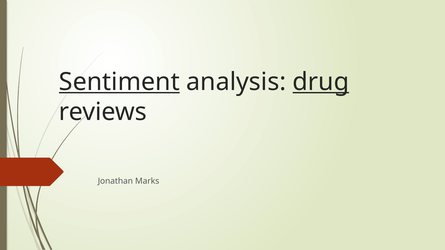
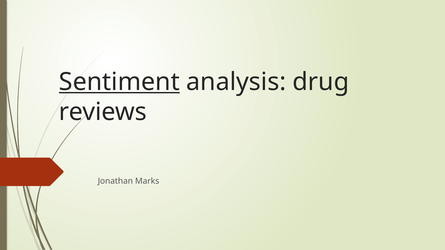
drug underline: present -> none (321, 82)
